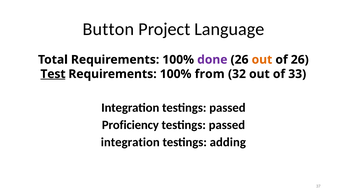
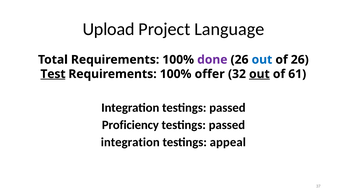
Button: Button -> Upload (109, 29)
out colour: orange -> blue (262, 60)
from: from -> offer (210, 74)
out underline: none -> present (259, 74)
33: 33 -> 61 (297, 74)
adding: adding -> appeal (228, 142)
